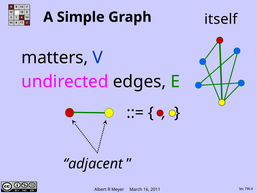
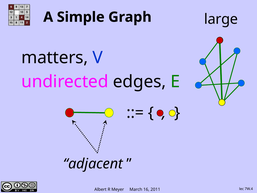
itself: itself -> large (221, 19)
